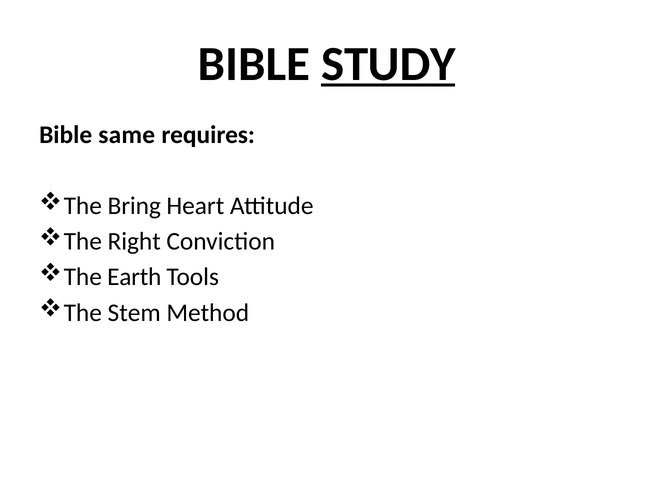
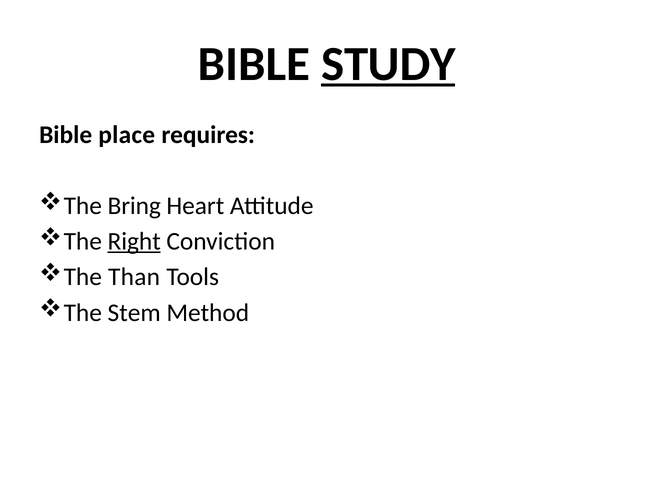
same: same -> place (127, 135)
Right underline: none -> present (134, 241)
Earth: Earth -> Than (134, 277)
